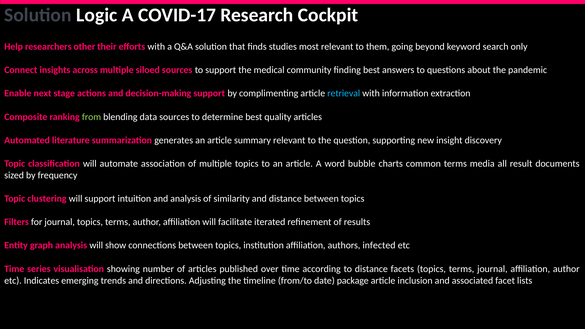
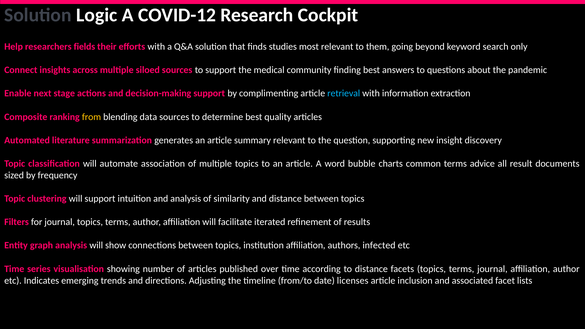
COVID-17: COVID-17 -> COVID-12 (177, 15)
other: other -> fields (84, 47)
from colour: light green -> yellow (92, 117)
media: media -> advice (482, 164)
package: package -> licenses (353, 281)
